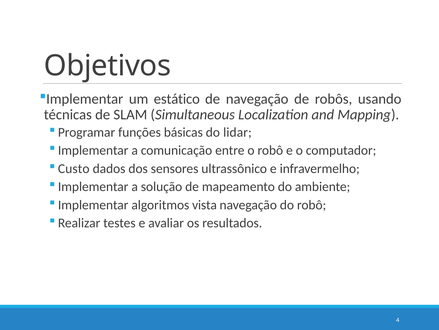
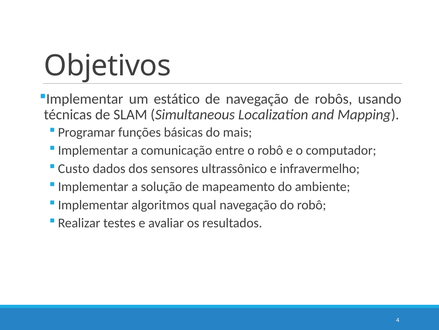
lidar: lidar -> mais (237, 132)
vista: vista -> qual (204, 205)
